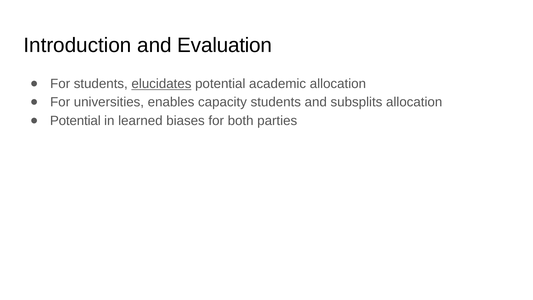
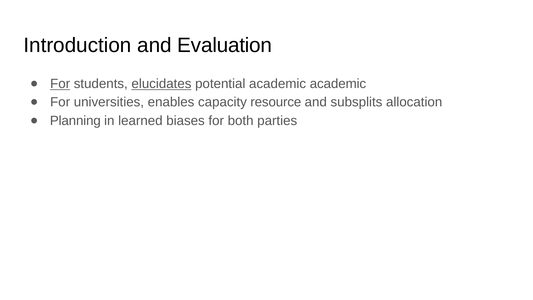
For underline: none -> present (60, 84)
academic allocation: allocation -> academic (338, 84)
capacity students: students -> resource (276, 102)
Potential: Potential -> Planning (75, 121)
